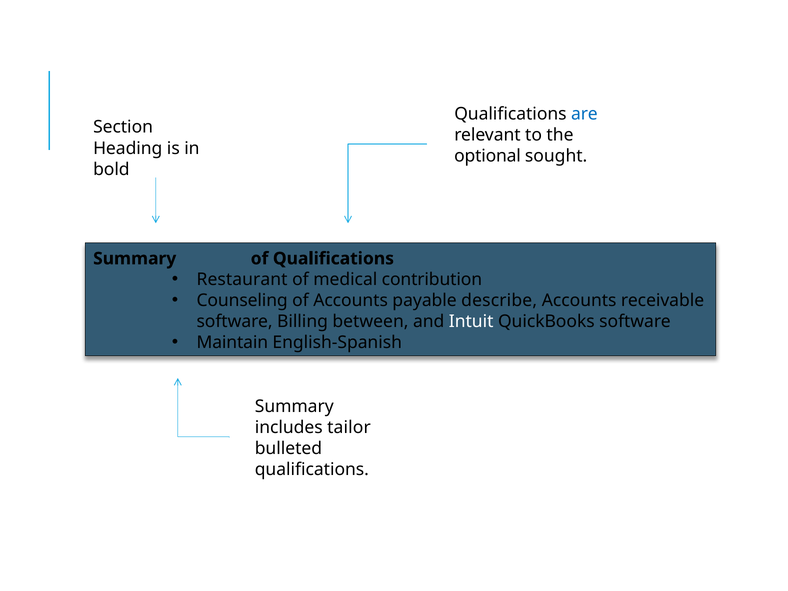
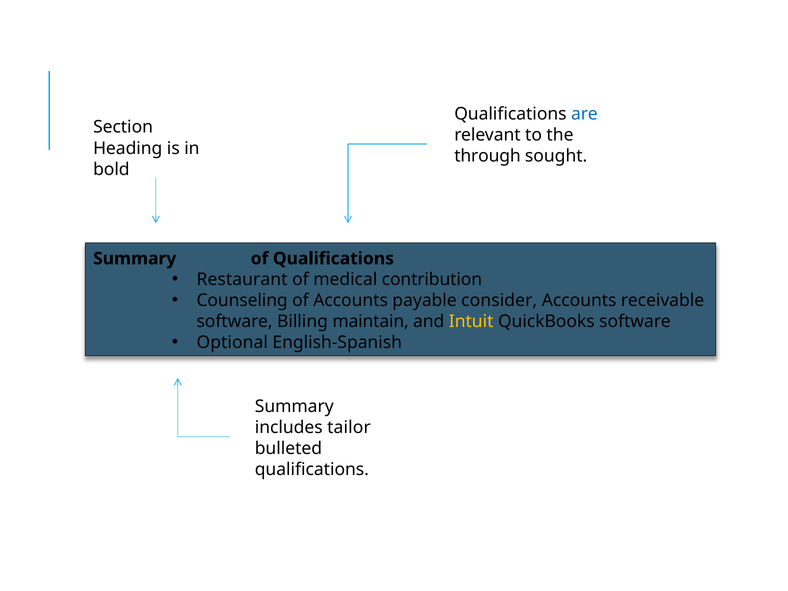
optional: optional -> through (488, 156)
describe: describe -> consider (499, 301)
between: between -> maintain (371, 322)
Intuit colour: white -> yellow (471, 322)
Maintain: Maintain -> Optional (232, 343)
